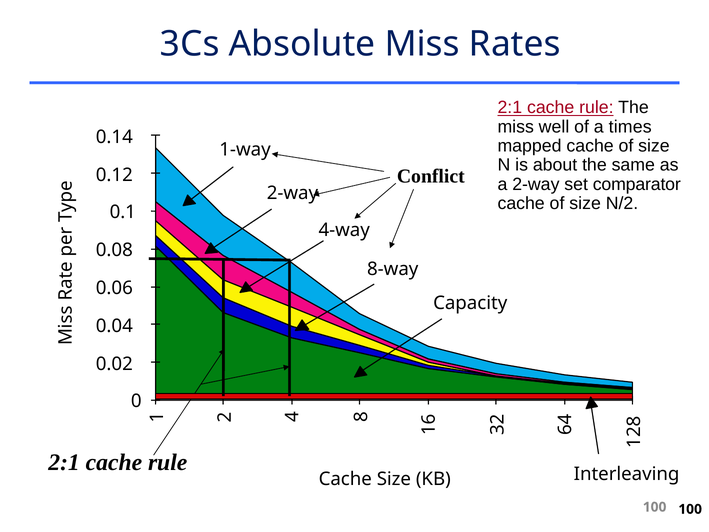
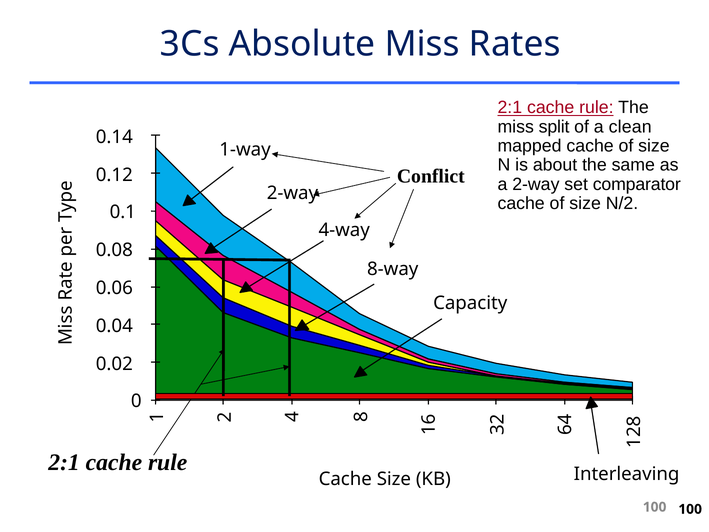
well: well -> split (554, 127)
times: times -> clean (630, 127)
